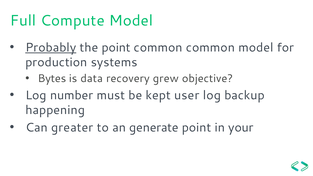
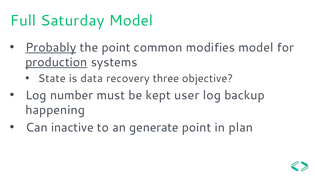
Compute: Compute -> Saturday (72, 21)
common common: common -> modifies (210, 47)
production underline: none -> present (56, 62)
Bytes: Bytes -> State (52, 79)
grew: grew -> three (166, 79)
greater: greater -> inactive (72, 128)
your: your -> plan (241, 128)
